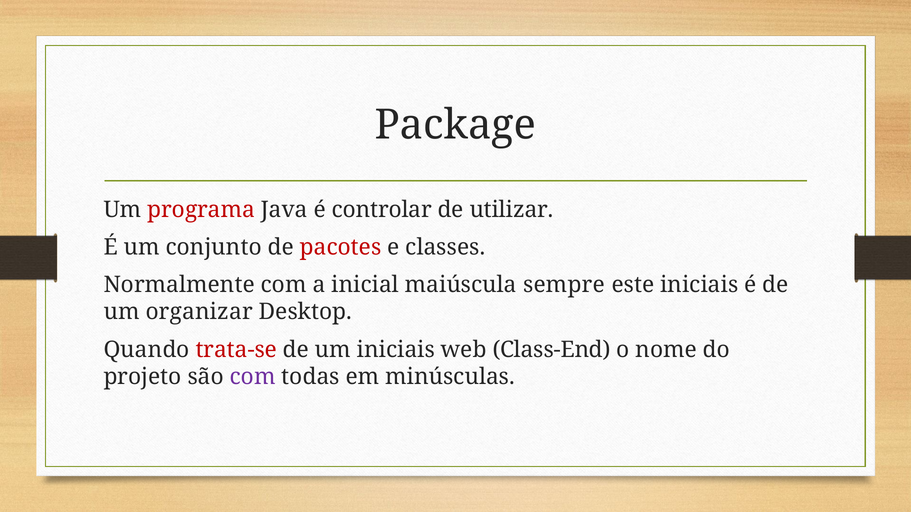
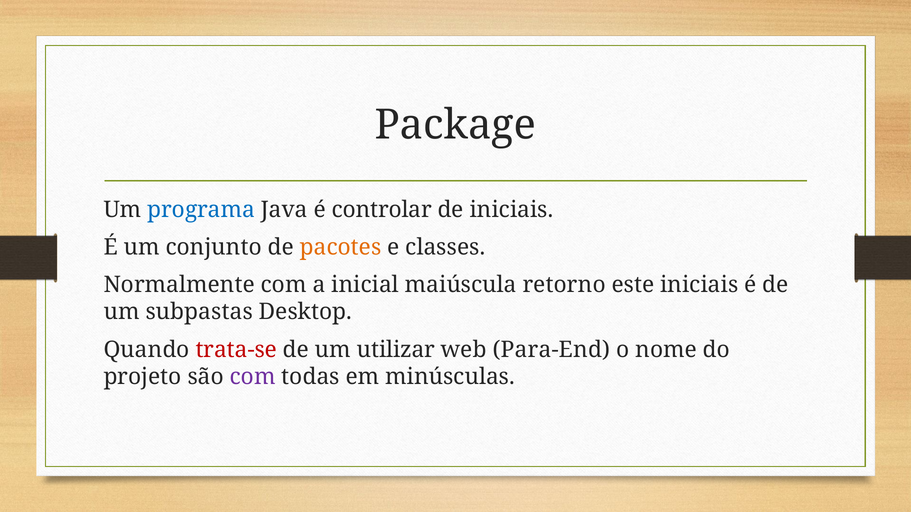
programa colour: red -> blue (201, 210)
de utilizar: utilizar -> iniciais (512, 210)
pacotes colour: red -> orange (341, 247)
sempre: sempre -> retorno (564, 285)
organizar: organizar -> subpastas (199, 312)
um iniciais: iniciais -> utilizar (396, 350)
Class-End: Class-End -> Para-End (551, 350)
